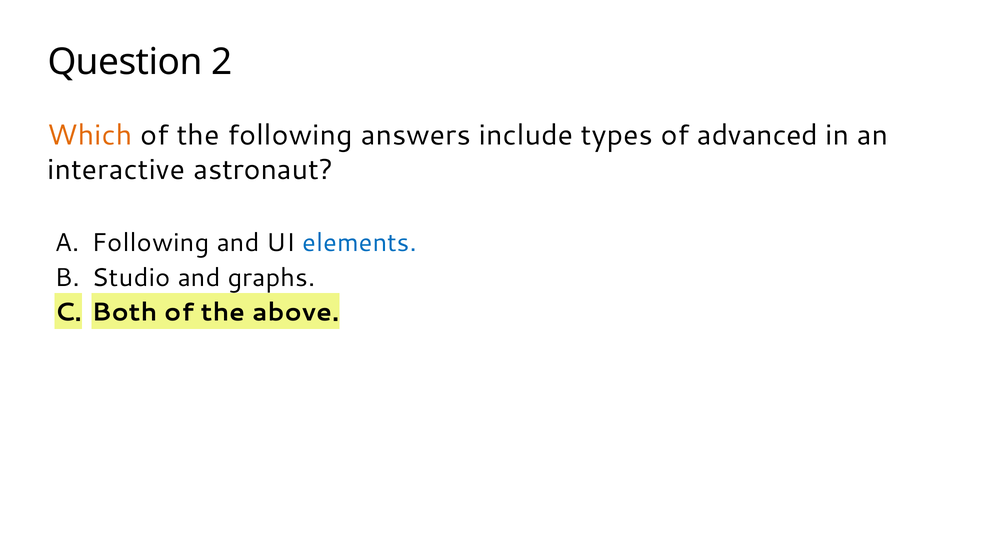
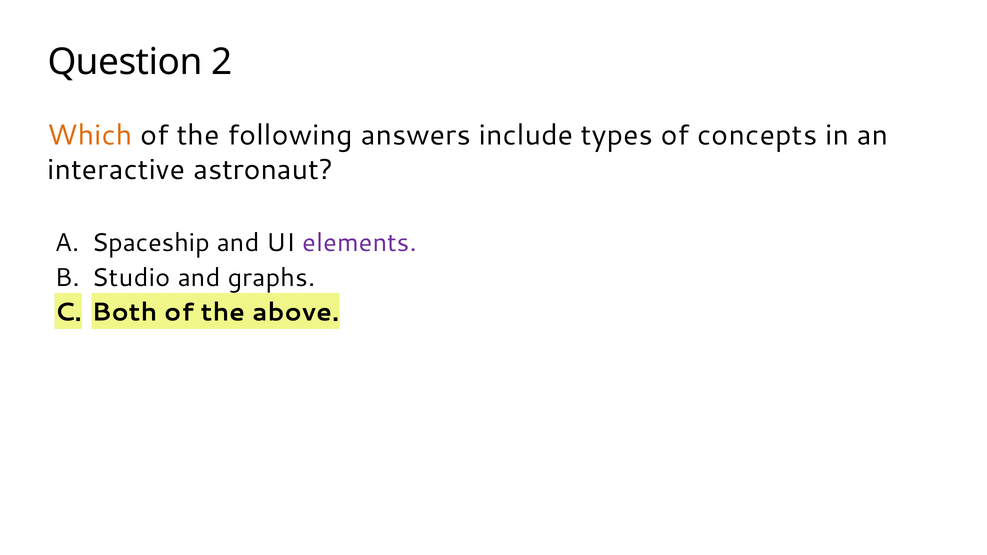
advanced: advanced -> concepts (757, 135)
Following: Following -> Spaceship (151, 243)
elements colour: blue -> purple (360, 243)
